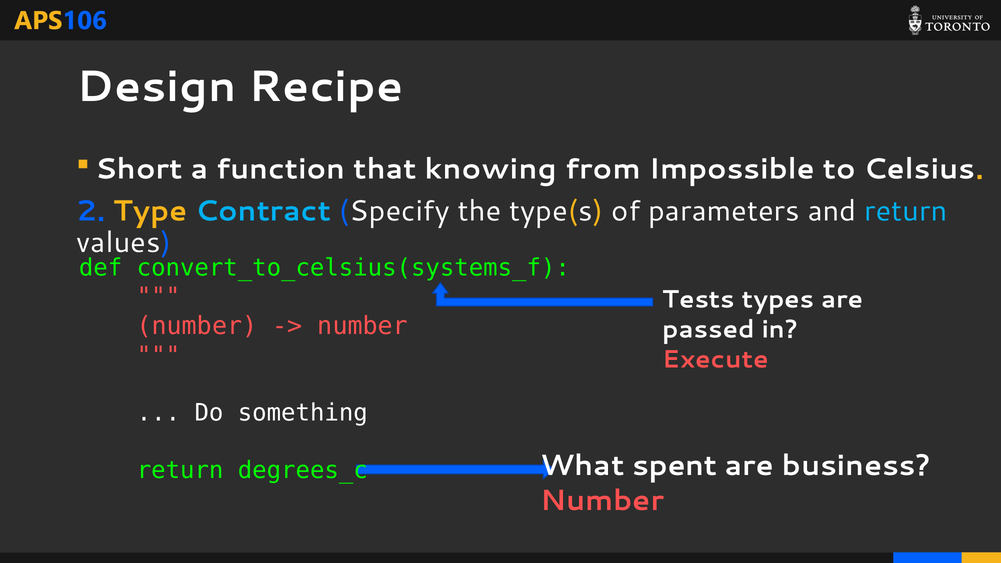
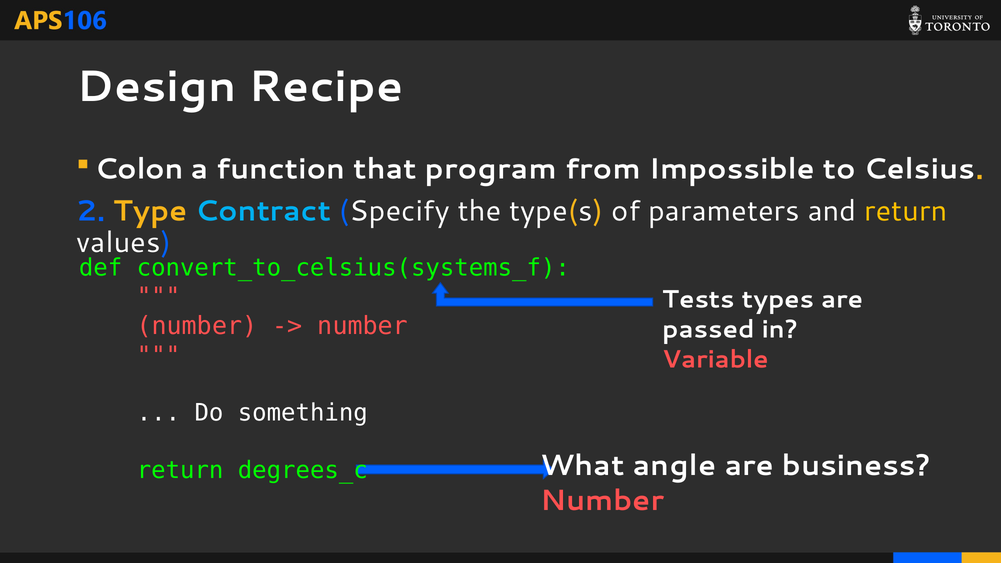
Short: Short -> Colon (139, 169)
knowing: knowing -> program (491, 169)
return colour: light blue -> yellow (906, 211)
Execute: Execute -> Variable (716, 360)
spent: spent -> angle (675, 465)
